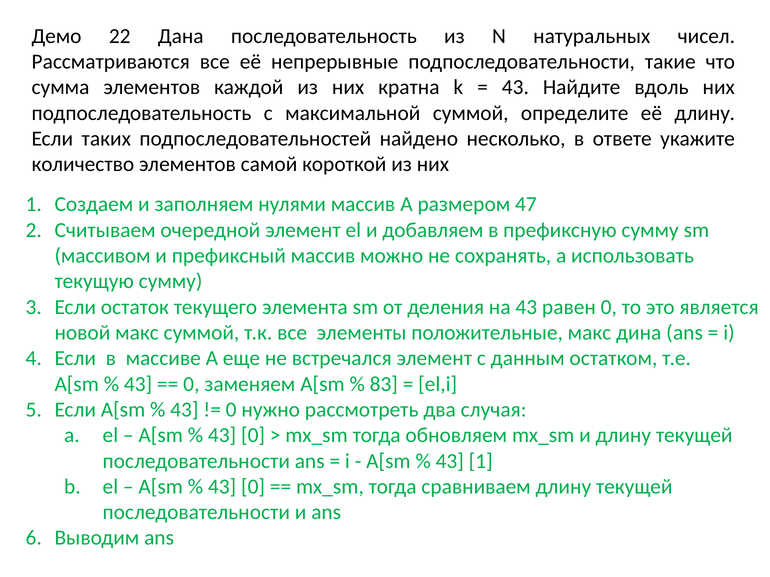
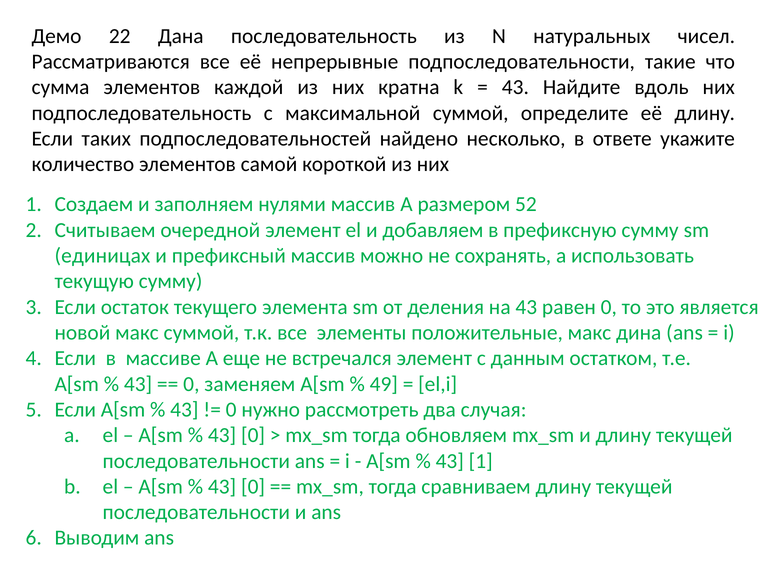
47: 47 -> 52 (526, 205)
массивом: массивом -> единицах (102, 256)
83: 83 -> 49 (384, 384)
